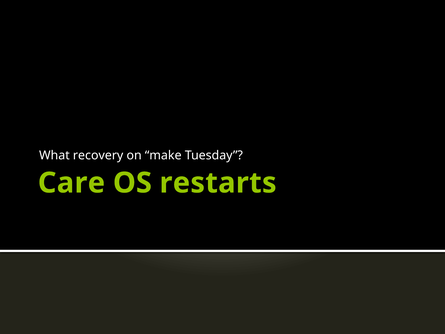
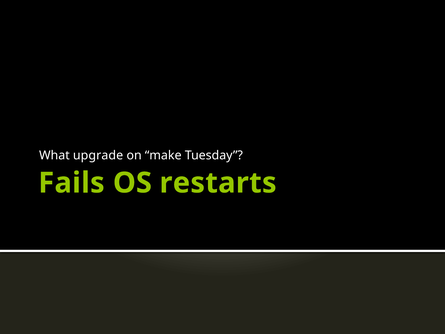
recovery: recovery -> upgrade (98, 155)
Care: Care -> Fails (71, 183)
